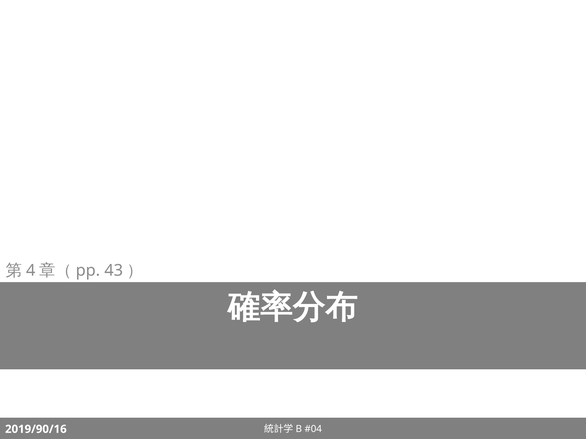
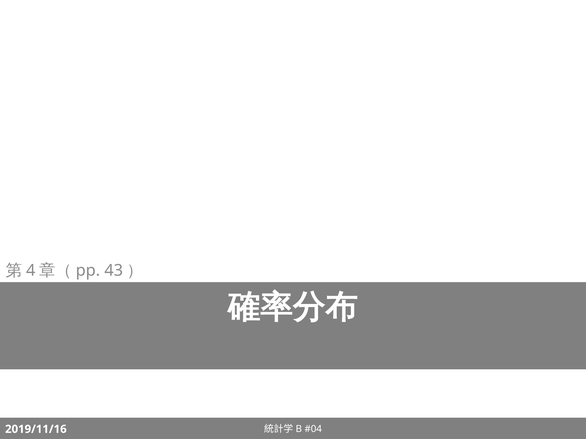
2019/90/16: 2019/90/16 -> 2019/11/16 (36, 430)
